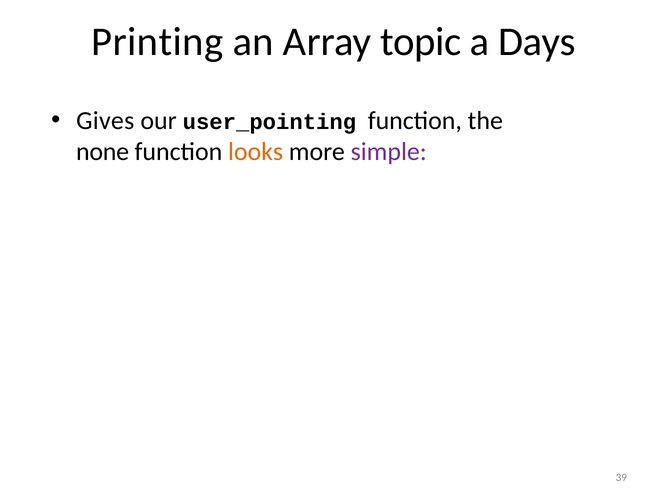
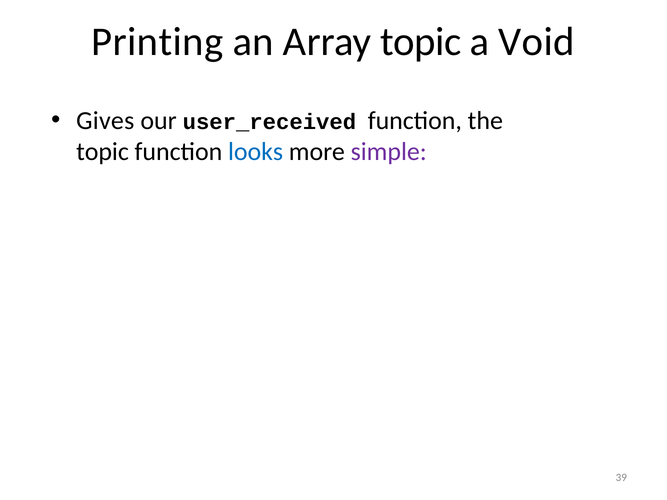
Days: Days -> Void (537, 42)
user_pointing: user_pointing -> user_received (269, 122)
none: none -> topic (102, 152)
looks colour: orange -> blue (256, 152)
